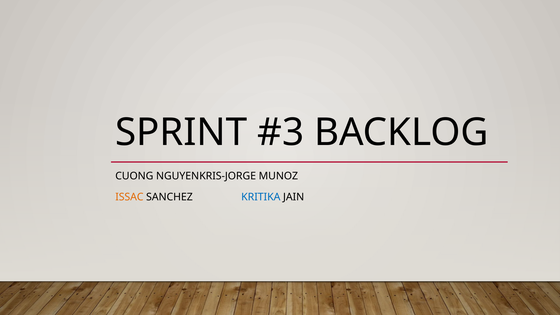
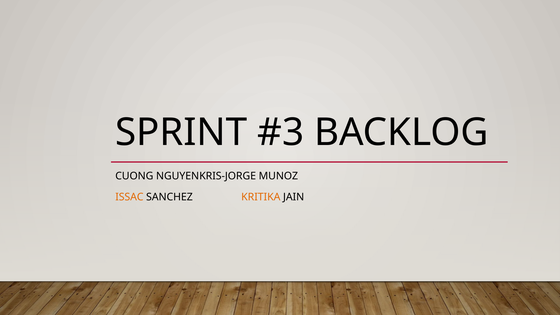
KRITIKA colour: blue -> orange (261, 197)
